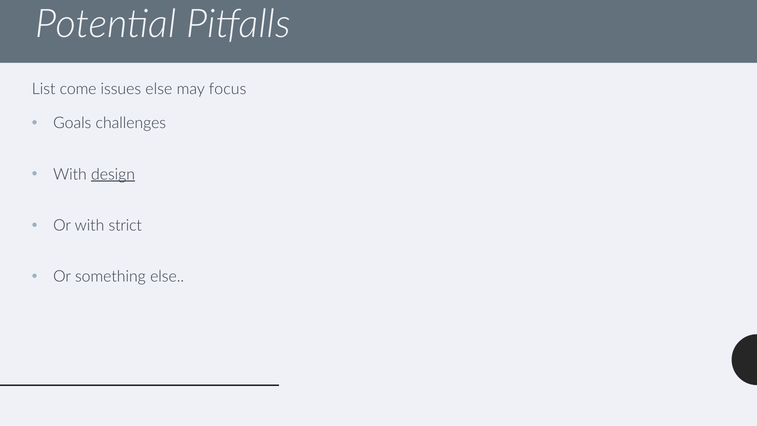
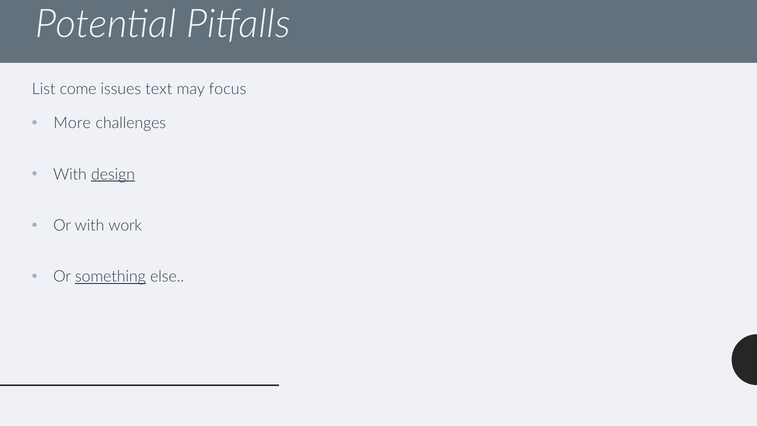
issues else: else -> text (159, 89)
Goals: Goals -> More (72, 123)
strict: strict -> work (125, 225)
something underline: none -> present (110, 277)
